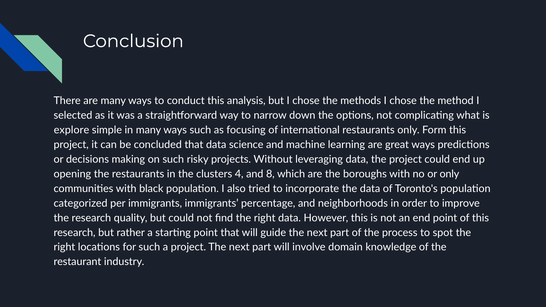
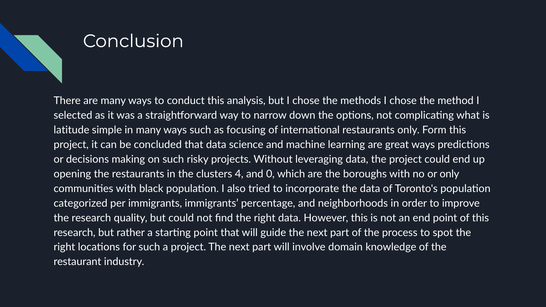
explore: explore -> latitude (72, 130)
8: 8 -> 0 (270, 174)
